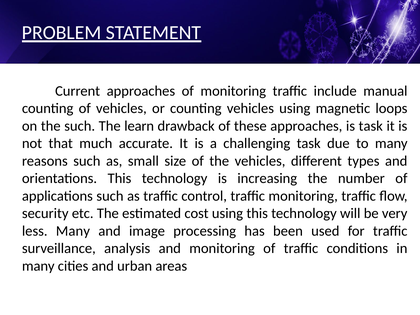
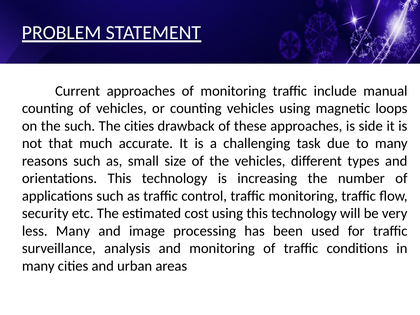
The learn: learn -> cities (139, 126)
is task: task -> side (371, 126)
